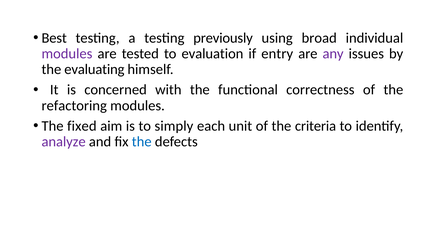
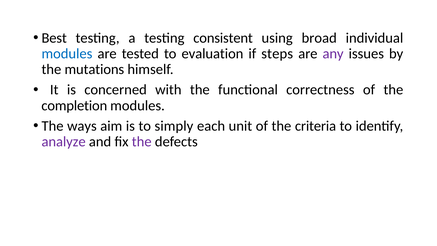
previously: previously -> consistent (223, 38)
modules colour: purple -> blue (67, 54)
entry: entry -> steps (277, 54)
evaluating: evaluating -> mutations (94, 69)
refactoring: refactoring -> completion (74, 105)
fixed: fixed -> ways (82, 126)
the colour: blue -> purple (142, 142)
